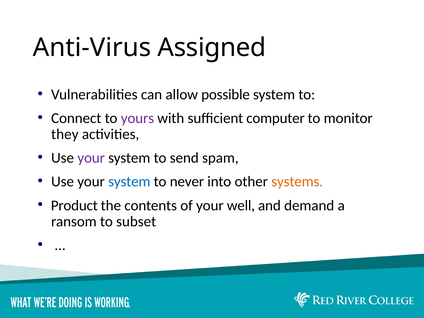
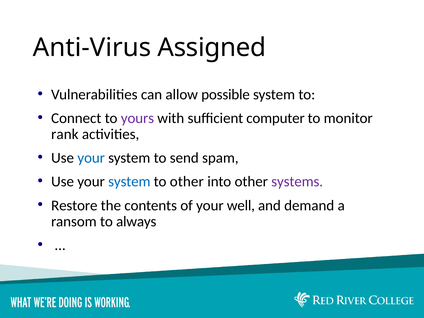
they: they -> rank (65, 134)
your colour: purple -> blue (91, 158)
to never: never -> other (187, 182)
systems colour: orange -> purple (297, 182)
Product: Product -> Restore (74, 205)
subset: subset -> always (136, 222)
